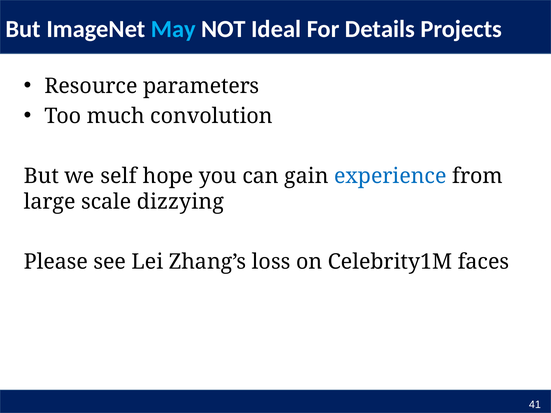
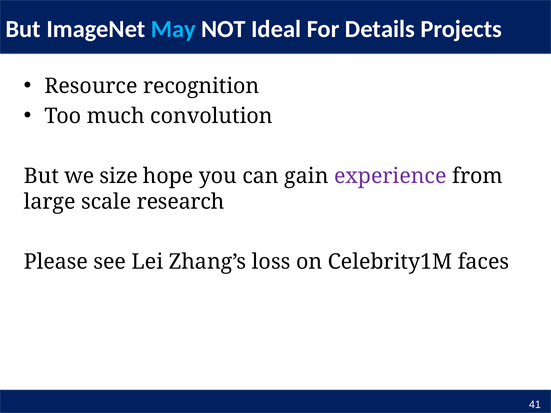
parameters: parameters -> recognition (201, 86)
self: self -> size (119, 176)
experience colour: blue -> purple (390, 176)
dizzying: dizzying -> research (181, 202)
